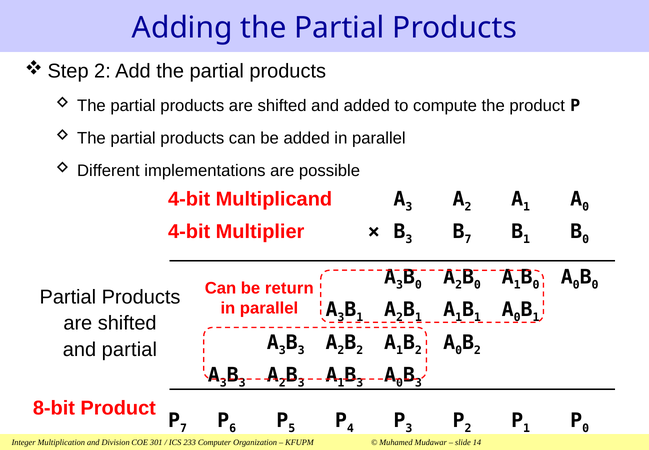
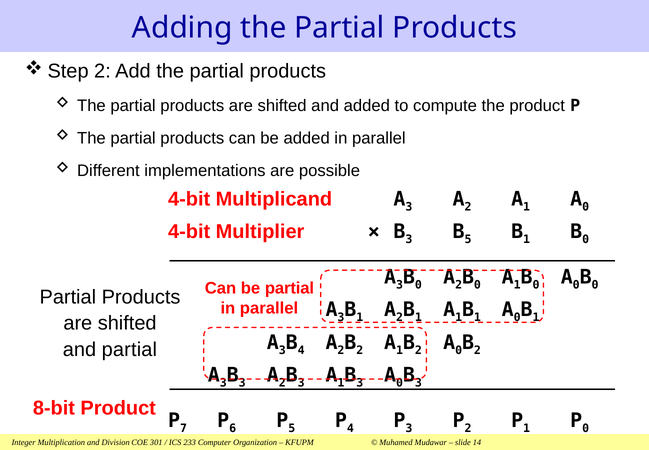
7: 7 -> 5 (468, 239)
be return: return -> partial (289, 288)
3: 3 -> 4 (301, 350)
